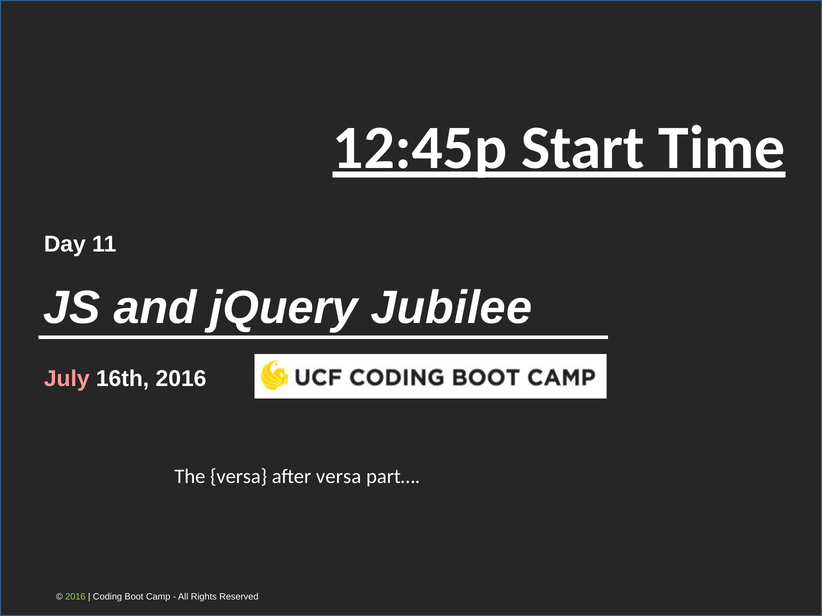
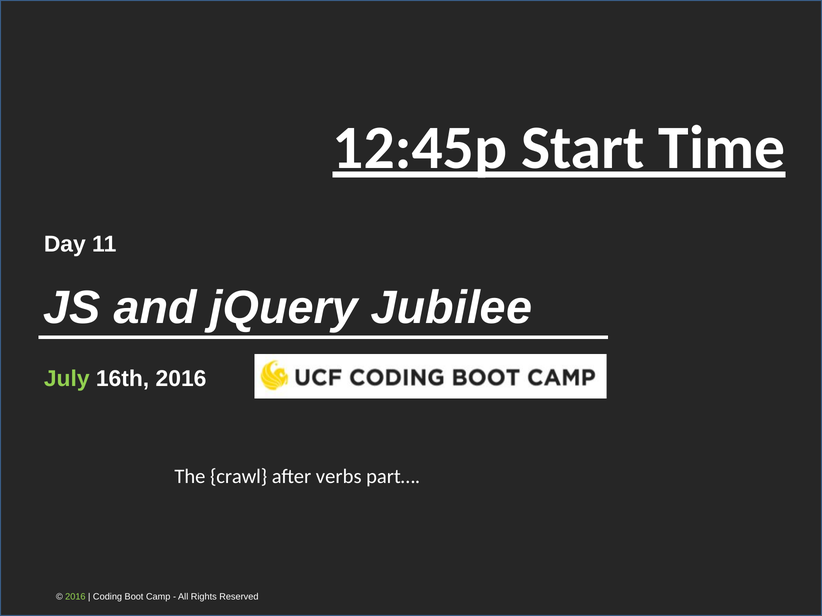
July colour: pink -> light green (67, 379)
The versa: versa -> crawl (239, 477)
after versa: versa -> verbs (339, 477)
